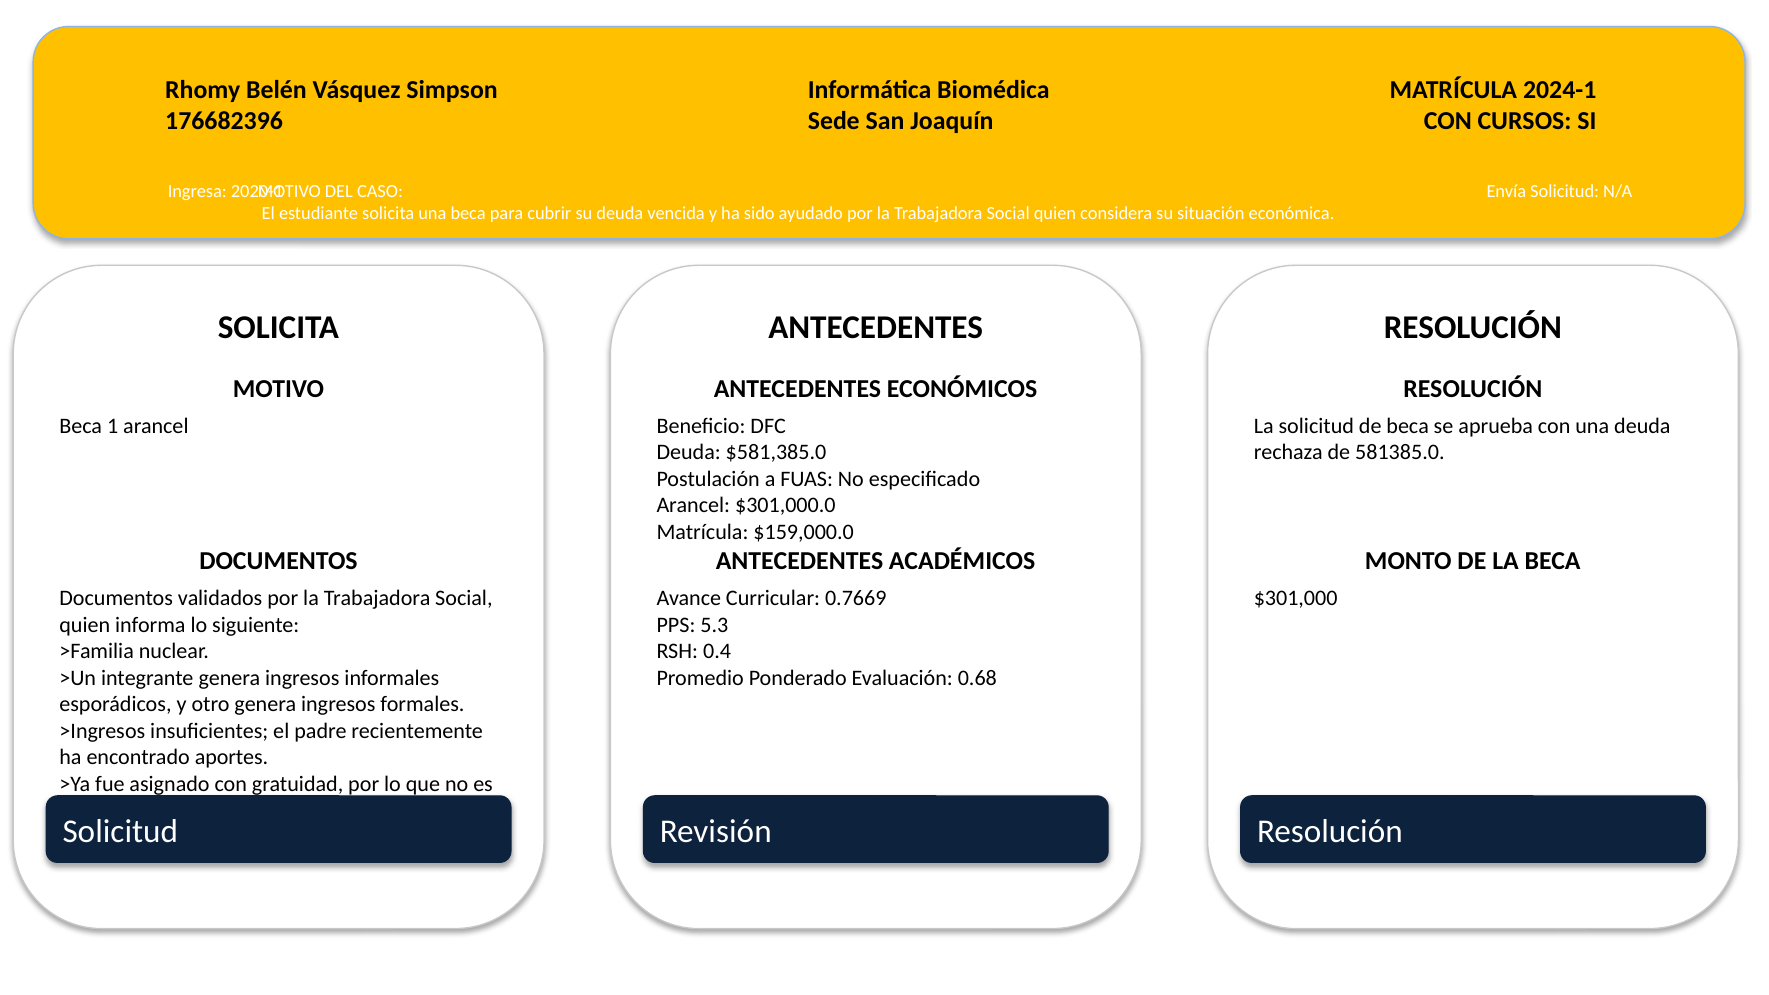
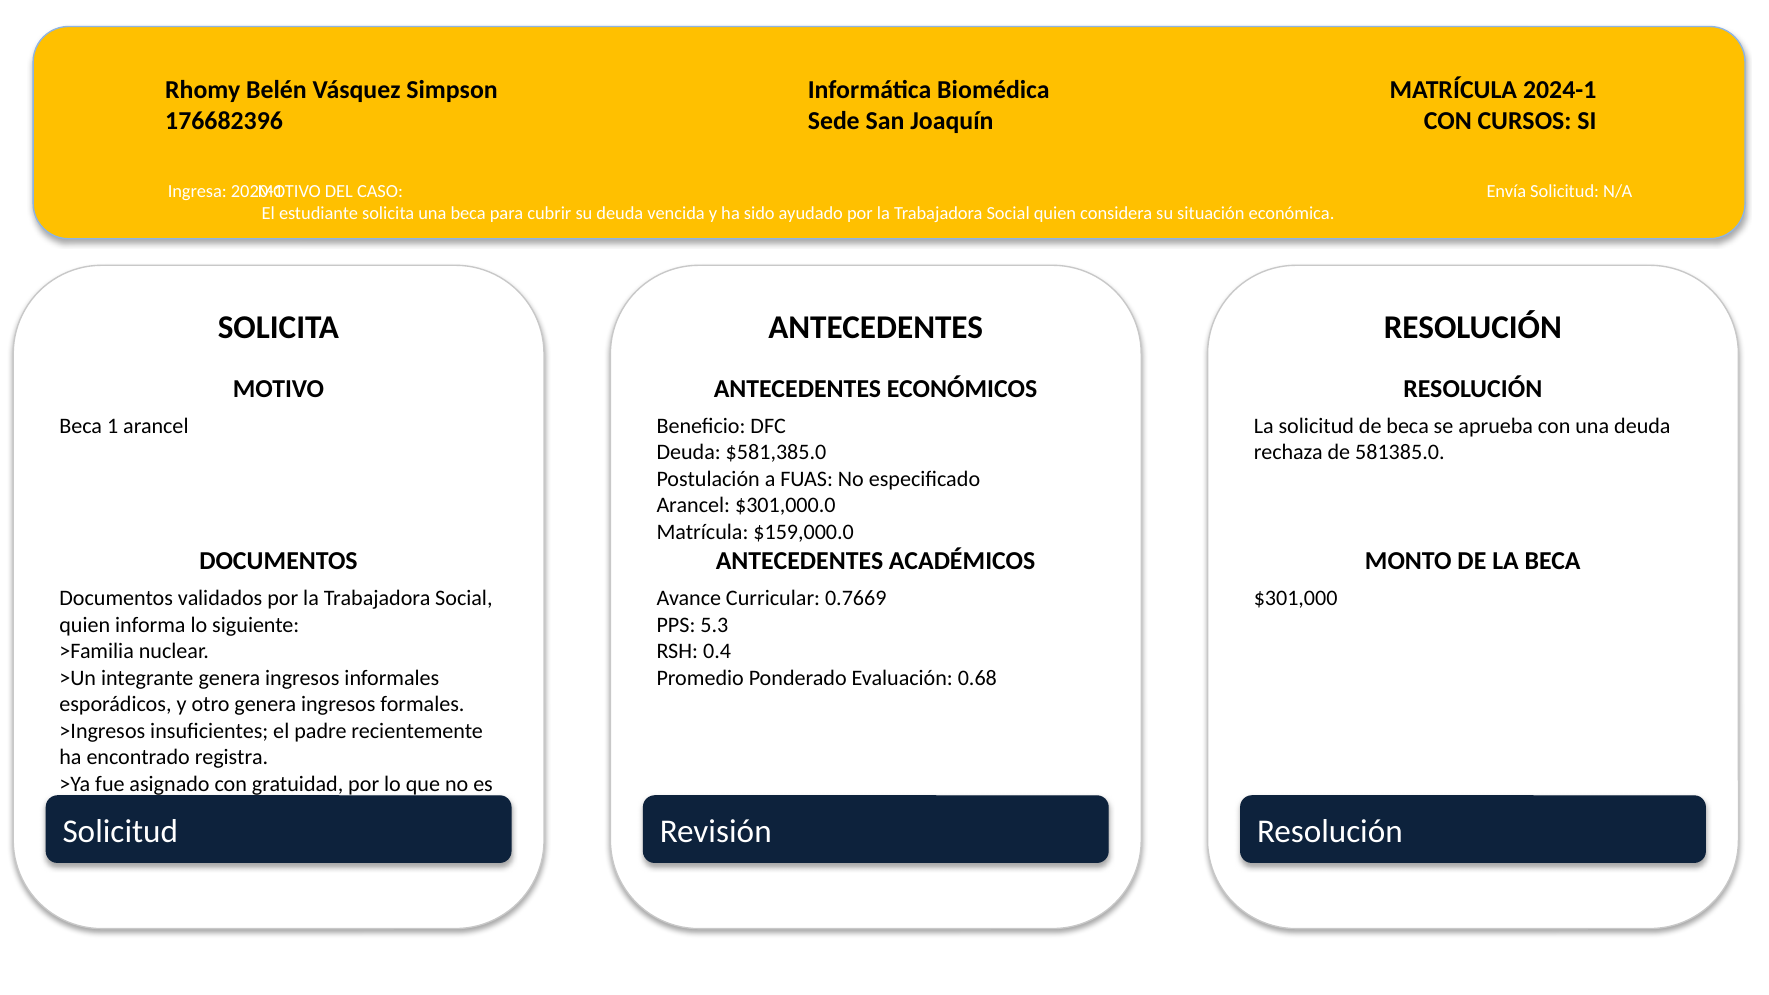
aportes: aportes -> registra (232, 758)
